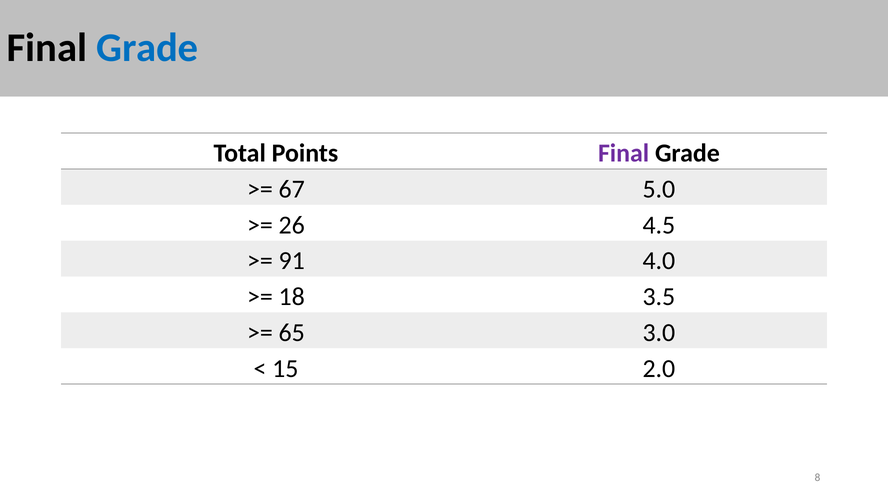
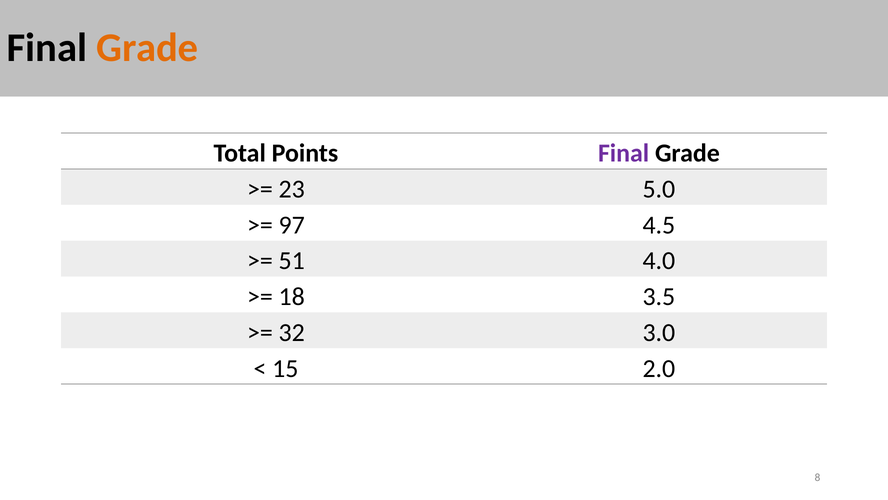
Grade colour: blue -> orange (147, 48)
67: 67 -> 23 (292, 189)
26: 26 -> 97 (292, 225)
91: 91 -> 51 (292, 261)
65: 65 -> 32 (292, 332)
